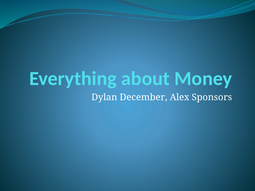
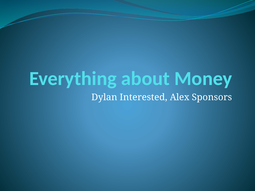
December: December -> Interested (143, 97)
